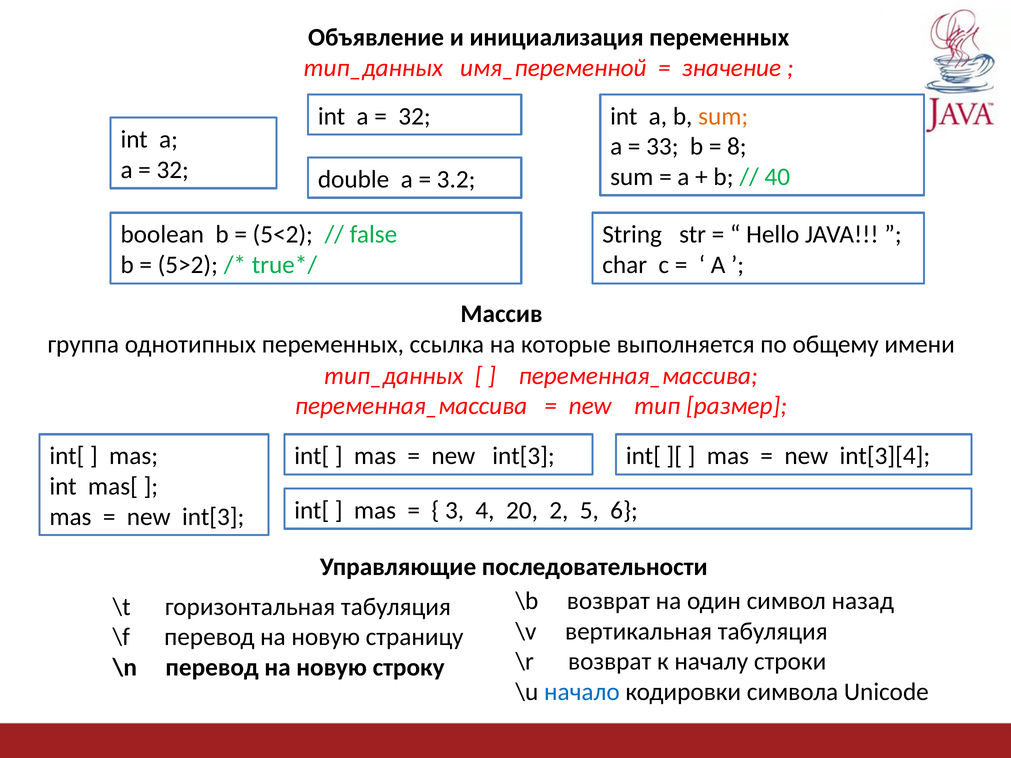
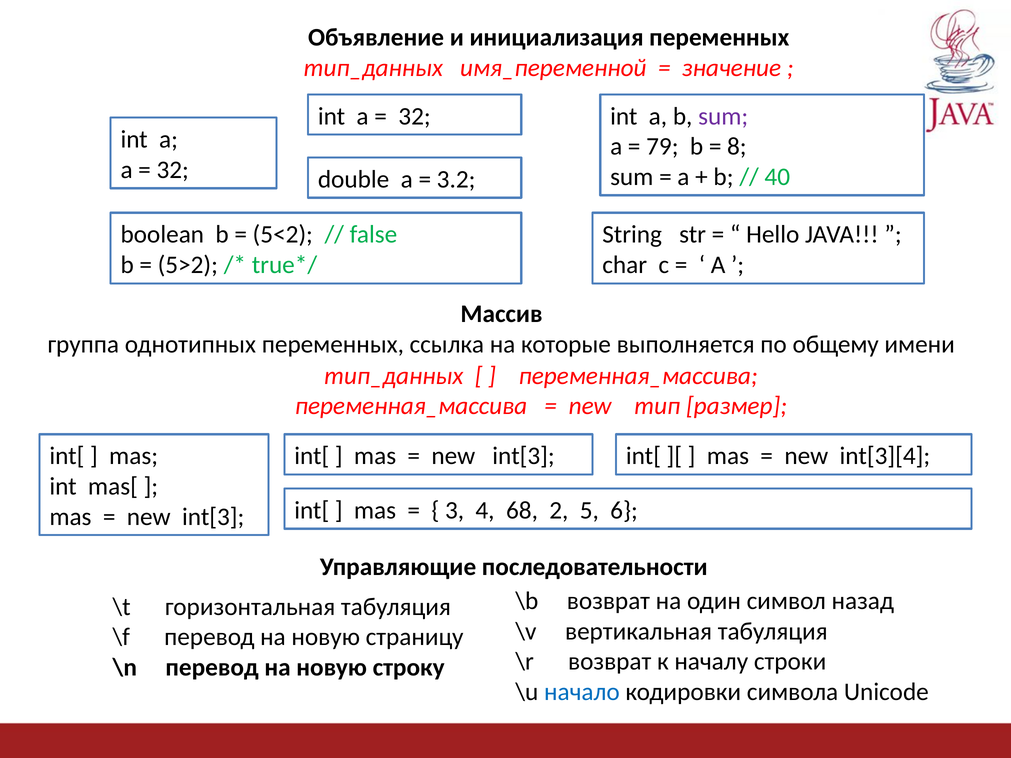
sum colour: orange -> purple (723, 116)
33: 33 -> 79 (662, 147)
20: 20 -> 68 (522, 511)
